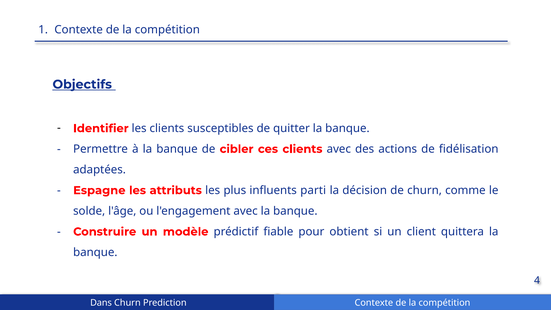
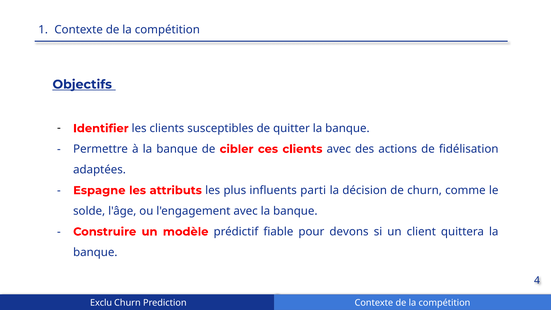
obtient: obtient -> devons (349, 232)
Dans: Dans -> Exclu (101, 303)
